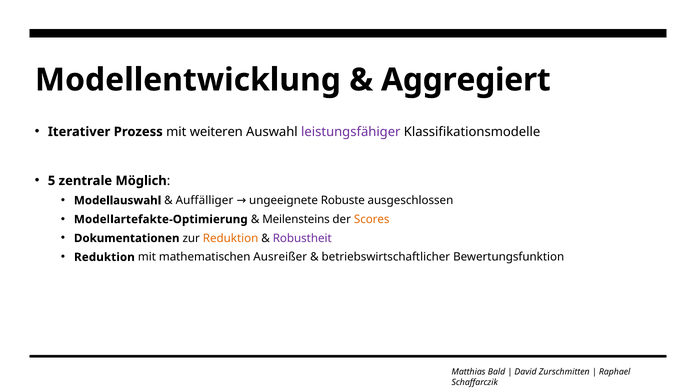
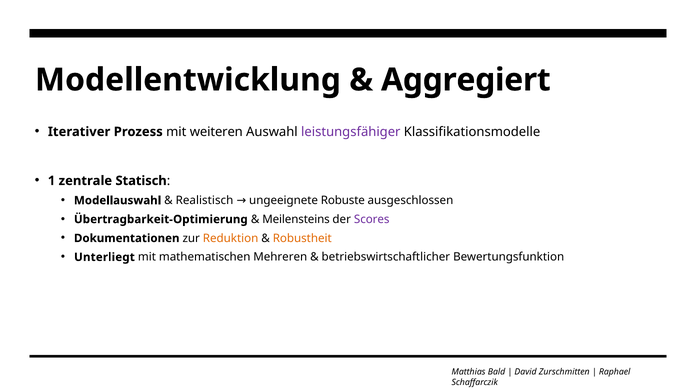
5: 5 -> 1 (52, 181)
Möglich: Möglich -> Statisch (141, 181)
Auffälliger: Auffälliger -> Realistisch (205, 200)
Modellartefakte-Optimierung: Modellartefakte-Optimierung -> Übertragbarkeit-Optimierung (161, 219)
Scores colour: orange -> purple (372, 219)
Robustheit colour: purple -> orange (302, 238)
Reduktion: Reduktion -> Unterliegt (104, 257)
Ausreißer: Ausreißer -> Mehreren (280, 257)
